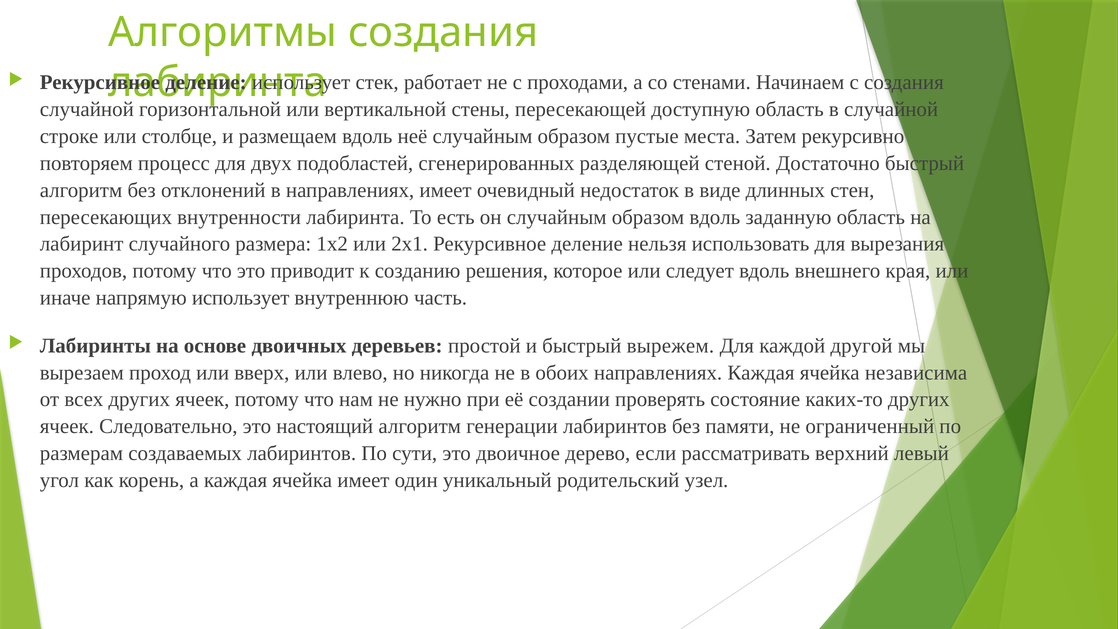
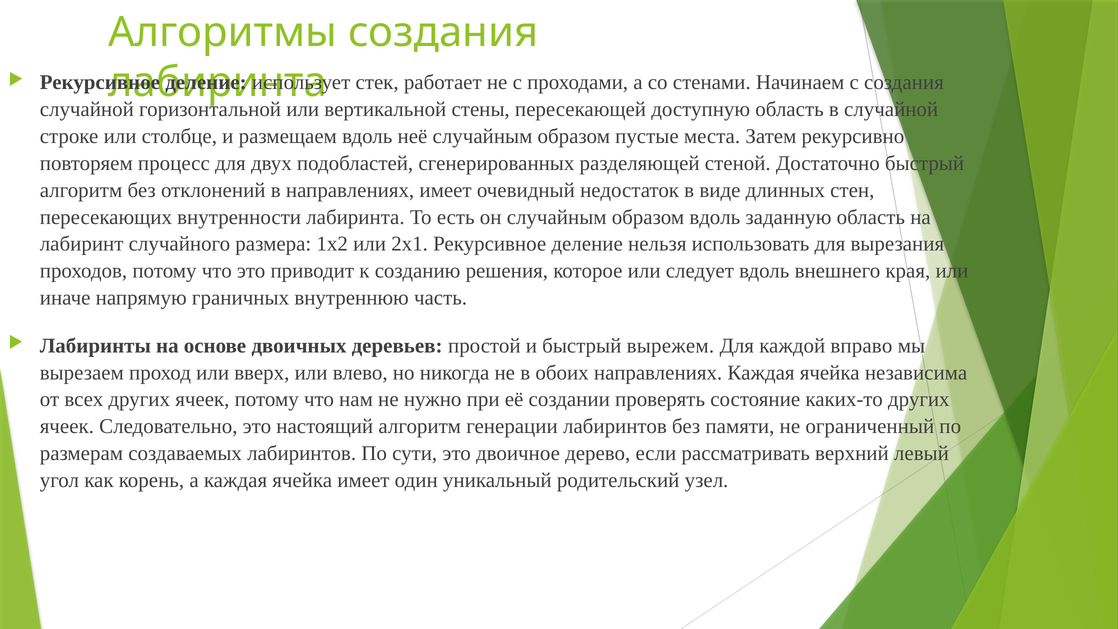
напрямую использует: использует -> граничных (241, 298)
другой: другой -> вправо (861, 346)
